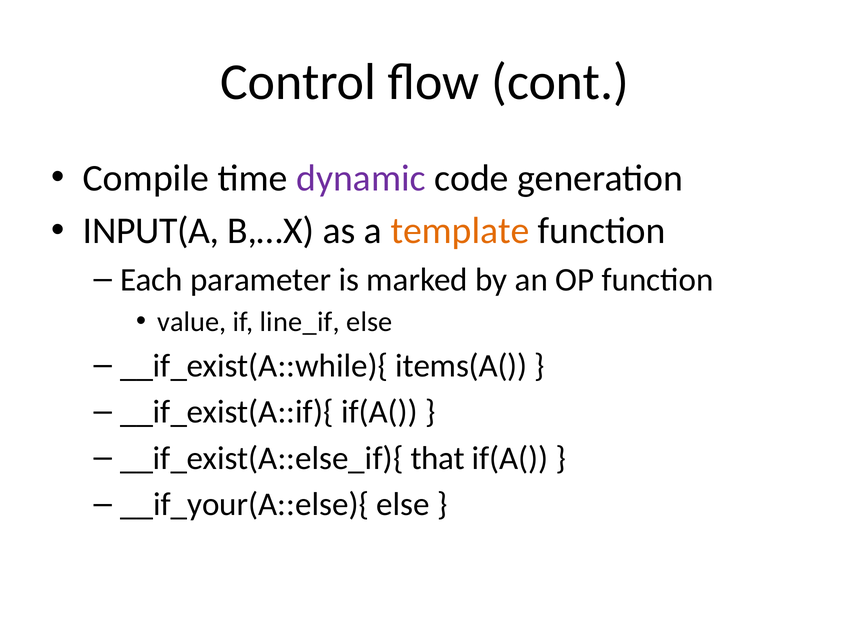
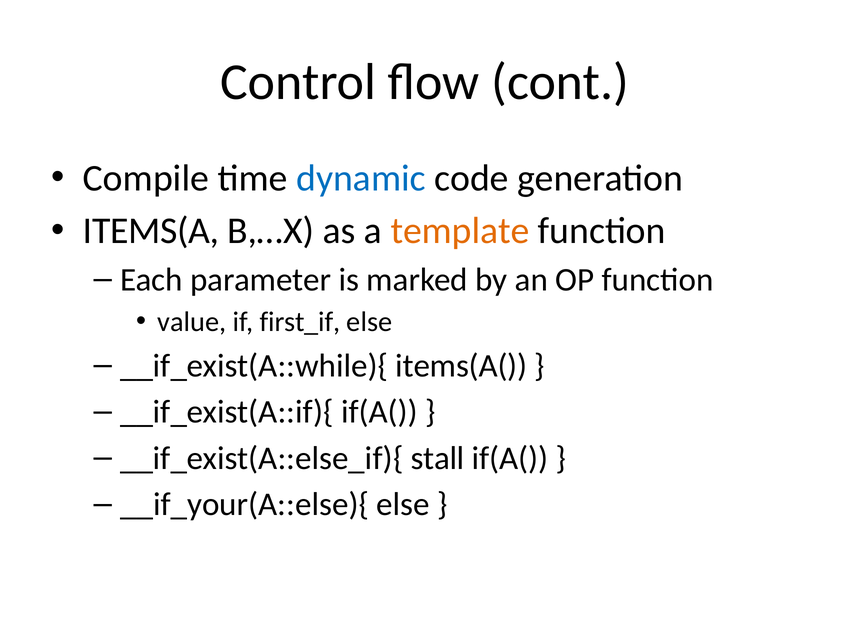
dynamic colour: purple -> blue (361, 178)
INPUT(A: INPUT(A -> ITEMS(A (151, 231)
line_if: line_if -> first_if (300, 322)
that: that -> stall (438, 459)
